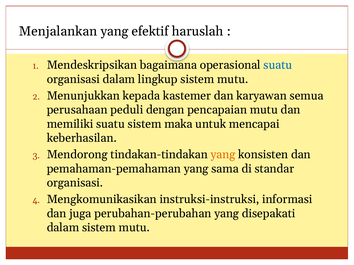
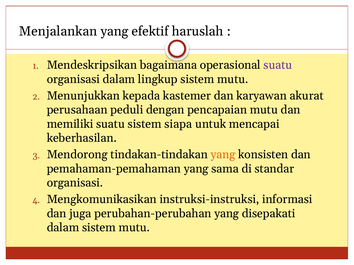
suatu colour: blue -> purple (278, 65)
semua: semua -> akurat (307, 96)
maka: maka -> siapa (178, 124)
